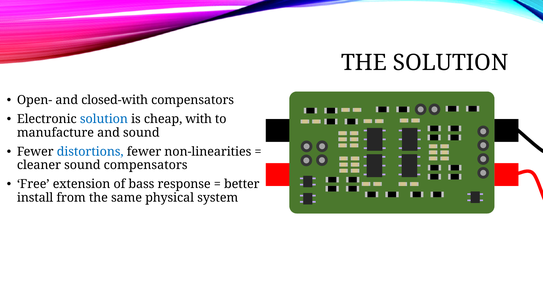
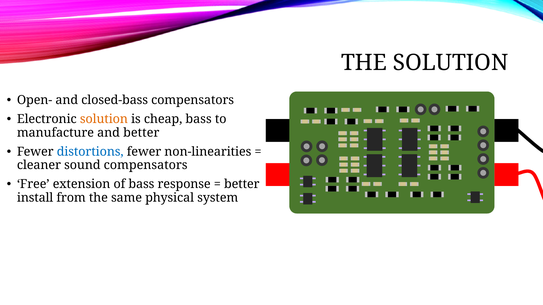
closed-with: closed-with -> closed-bass (115, 100)
solution colour: blue -> orange (104, 119)
cheap with: with -> bass (199, 119)
and sound: sound -> better (141, 133)
